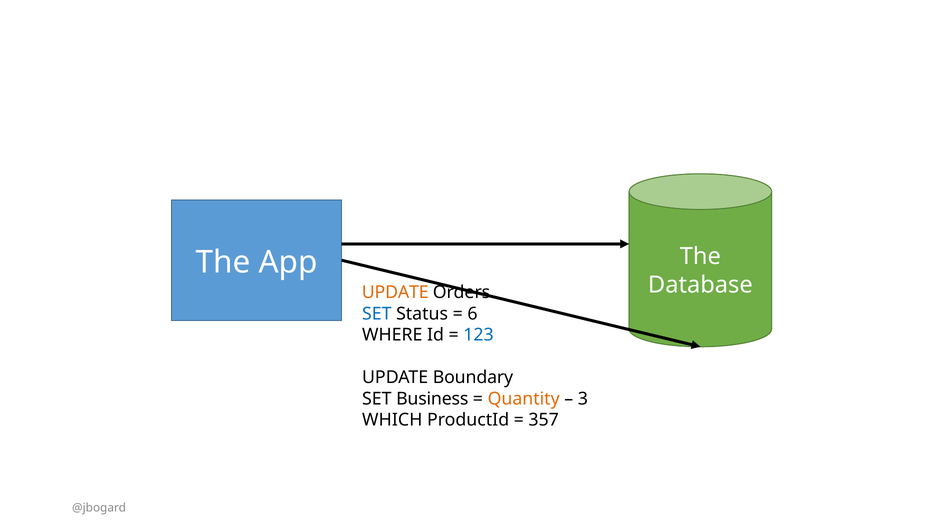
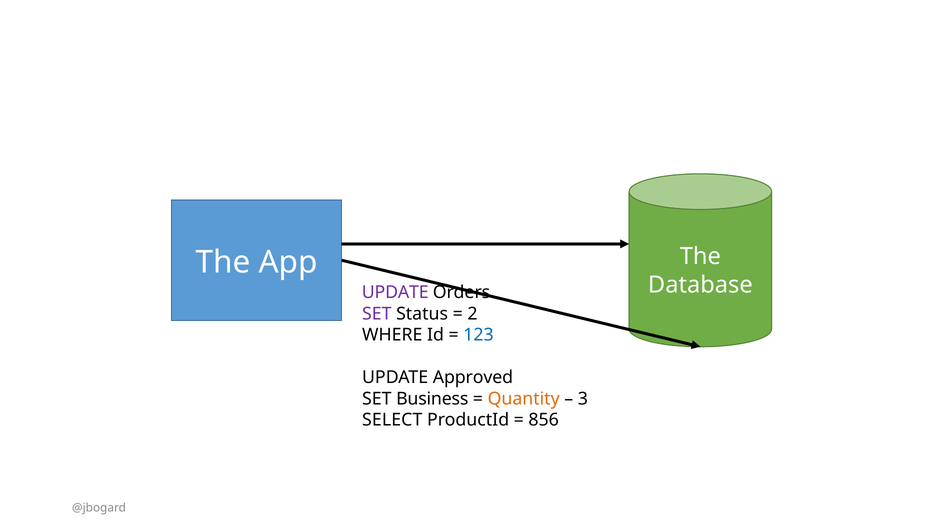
UPDATE colour: orange -> purple (395, 292)
SET colour: blue -> purple (377, 314)
6: 6 -> 2 (472, 314)
Boundary: Boundary -> Approved (473, 378)
WHICH: WHICH -> SELECT (392, 420)
357: 357 -> 856 (544, 420)
